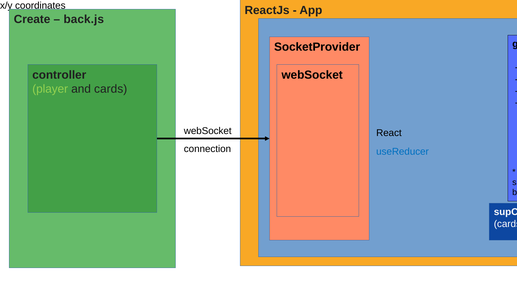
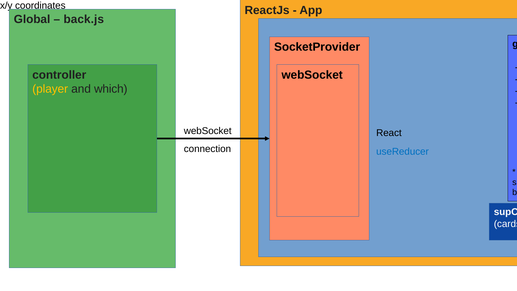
Create: Create -> Global (32, 19)
player colour: light green -> yellow (50, 89)
and cards: cards -> which (111, 89)
